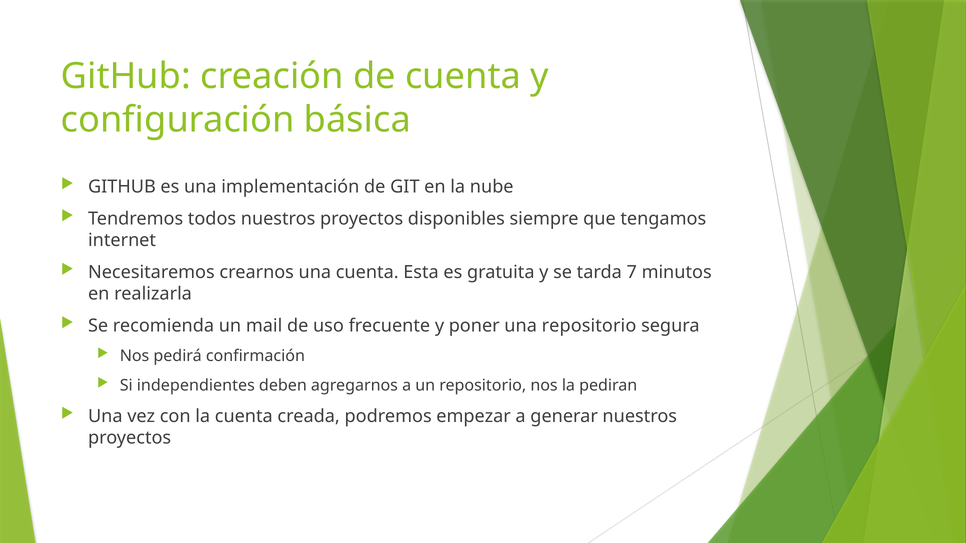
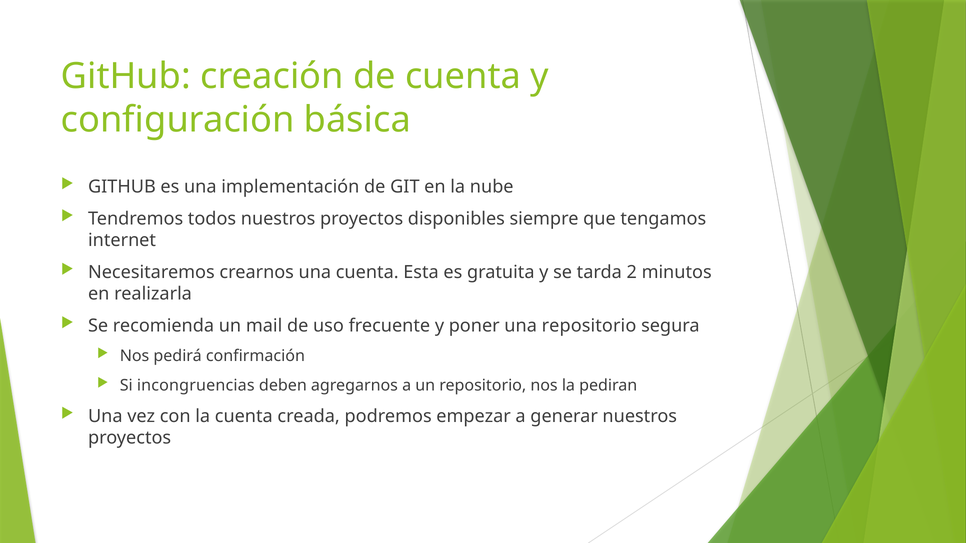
7: 7 -> 2 (632, 272)
independientes: independientes -> incongruencias (196, 386)
